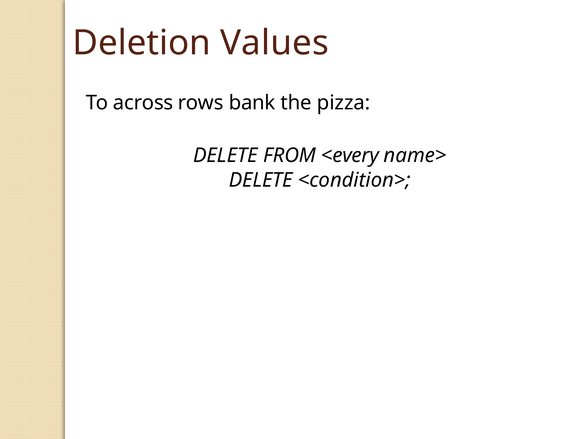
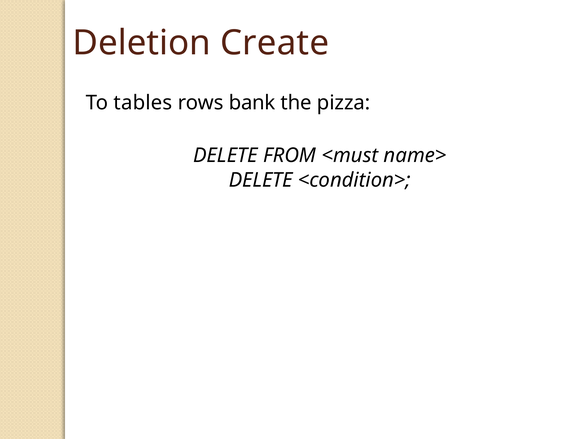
Values: Values -> Create (275, 43)
across: across -> tables (143, 103)
<every: <every -> <must (350, 156)
